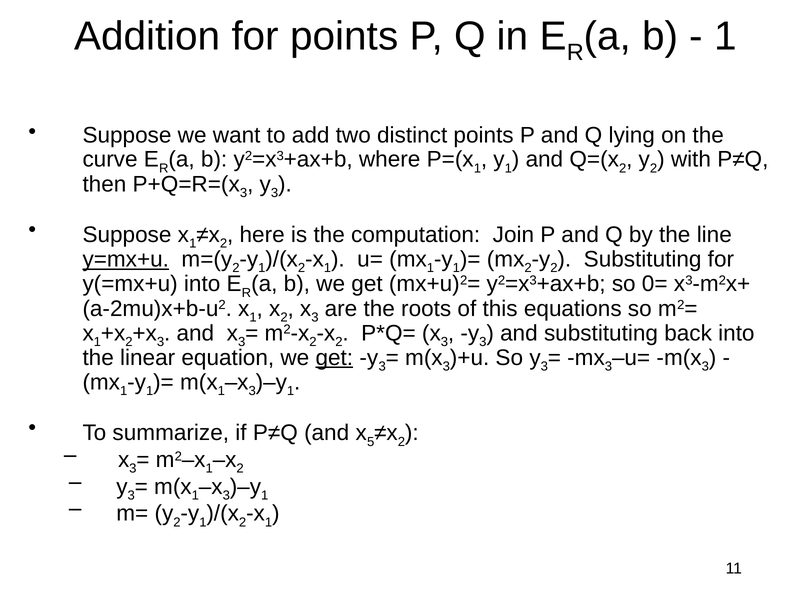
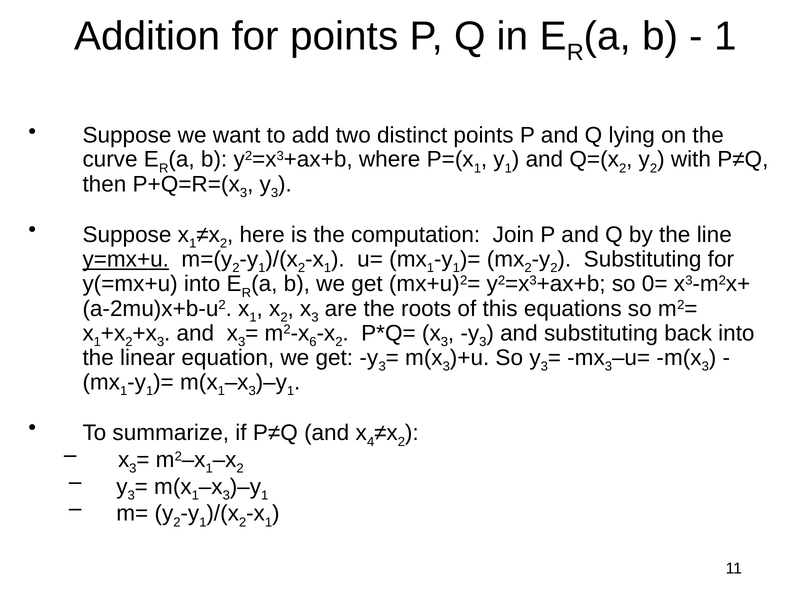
2: 2 -> 6 (313, 342)
get underline: present -> none (334, 358)
5: 5 -> 4 (371, 442)
